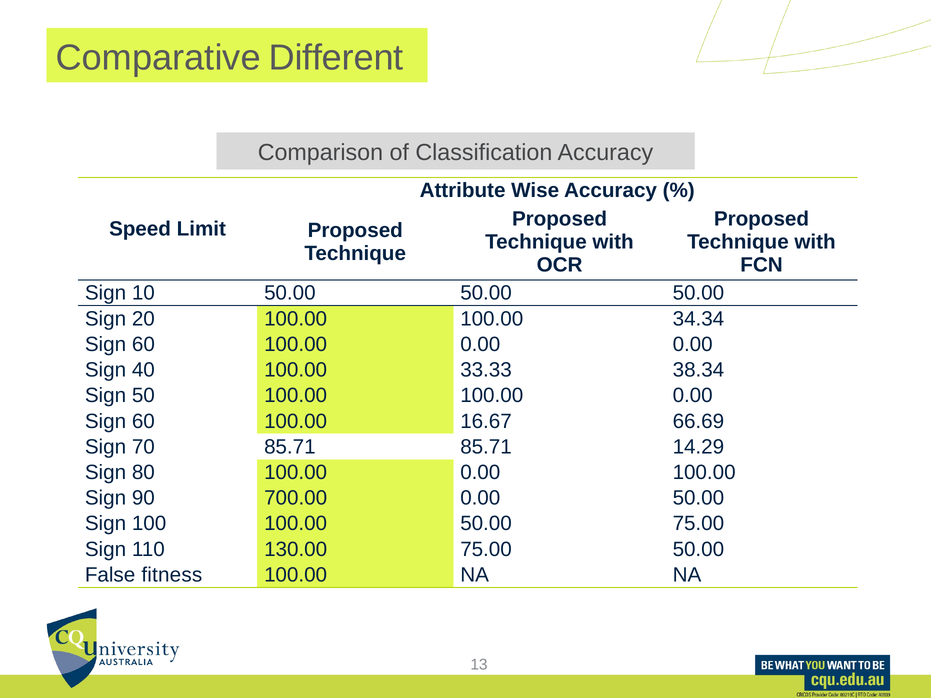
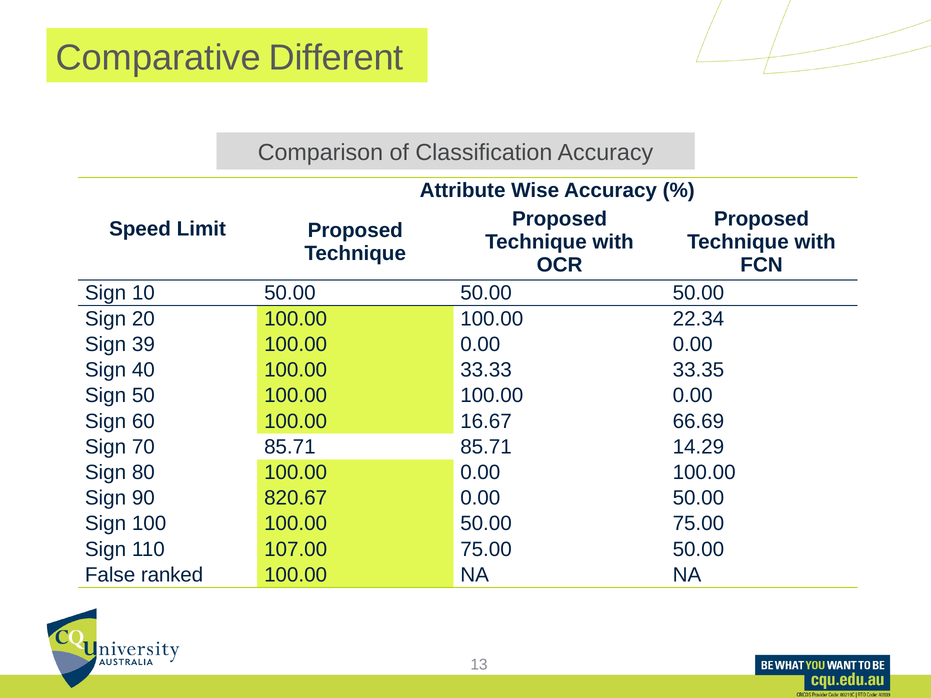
34.34: 34.34 -> 22.34 (698, 319)
60: 60 -> 39 (143, 345)
38.34: 38.34 -> 33.35 (698, 370)
700.00: 700.00 -> 820.67 (296, 498)
130.00: 130.00 -> 107.00 (296, 549)
fitness: fitness -> ranked (172, 575)
